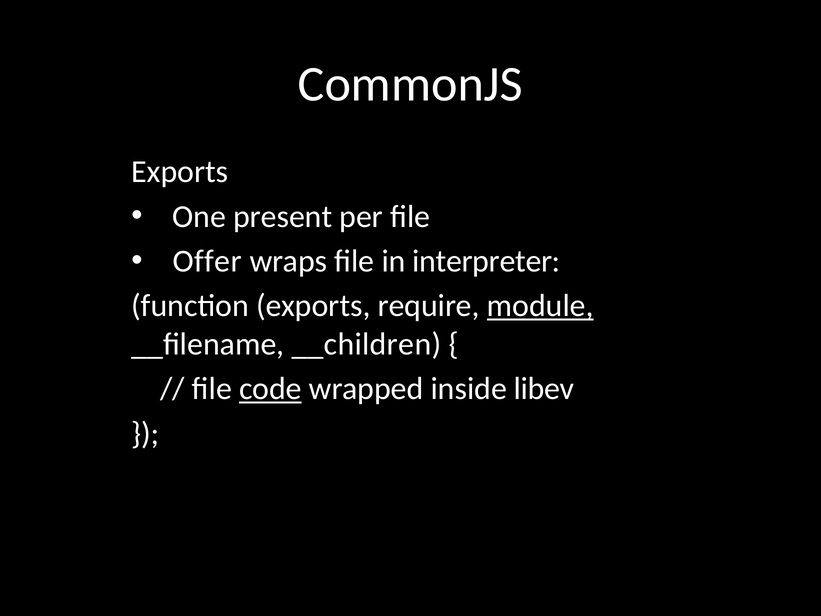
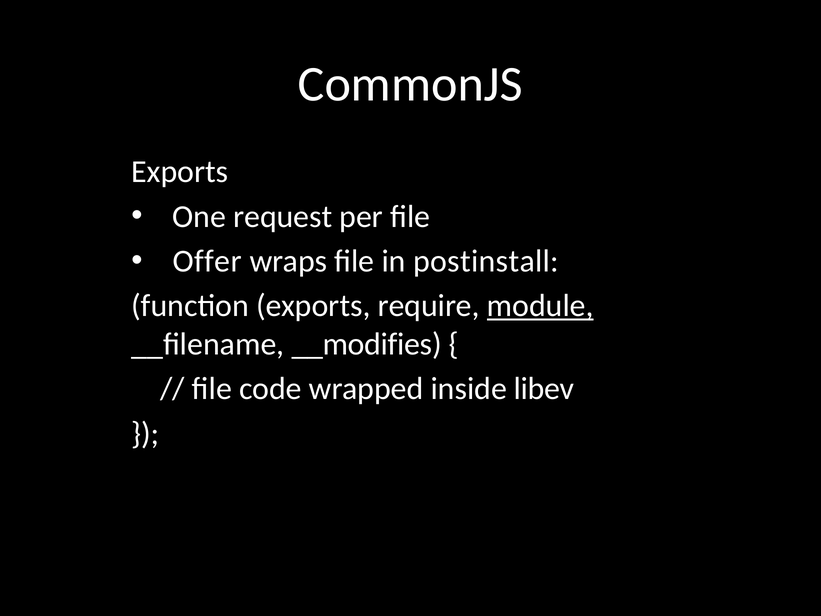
present: present -> request (283, 216)
interpreter: interpreter -> postinstall (486, 261)
__children: __children -> __modifies (367, 344)
code underline: present -> none (270, 389)
